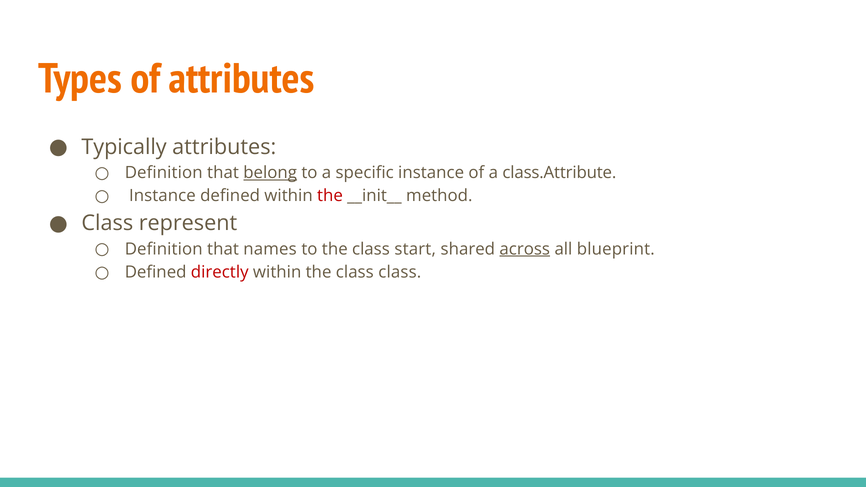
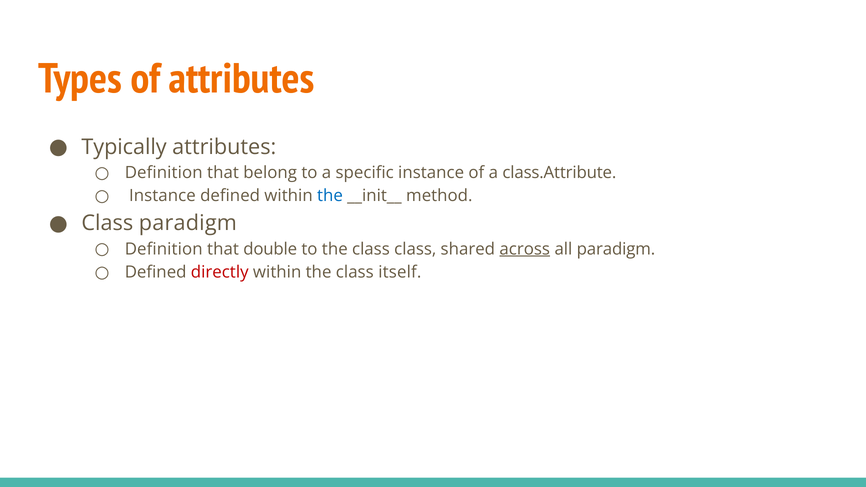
belong underline: present -> none (270, 173)
the colour: red -> blue (330, 196)
Class represent: represent -> paradigm (188, 223)
names: names -> double (270, 249)
class start: start -> class (415, 249)
all blueprint: blueprint -> paradigm (616, 249)
class class: class -> itself (400, 272)
